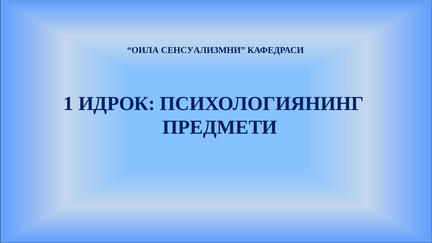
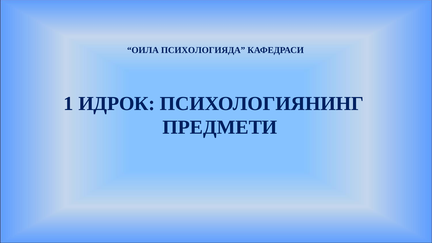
СЕНСУАЛИЗМНИ: СЕНСУАЛИЗМНИ -> ПСИХОЛОГИЯДА (203, 50)
